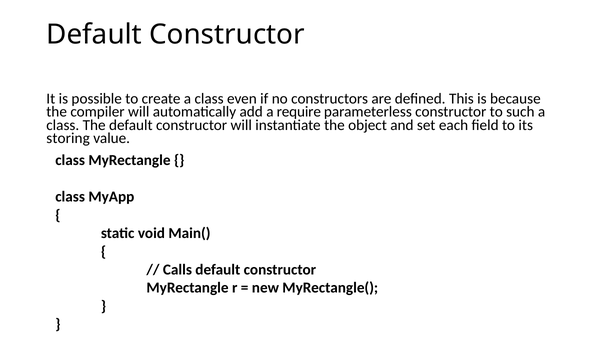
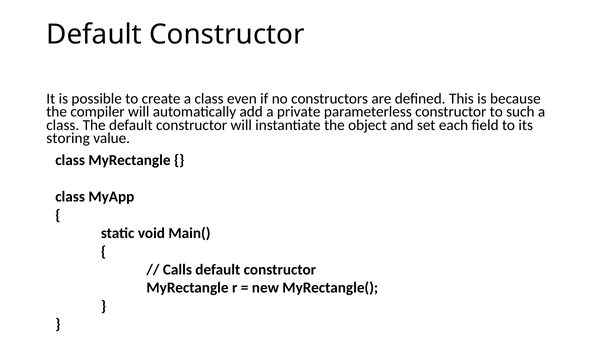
require: require -> private (299, 112)
